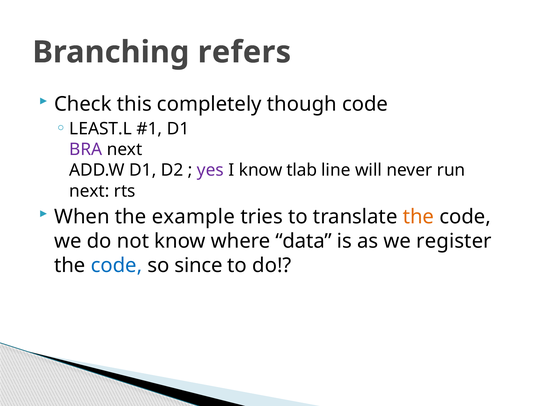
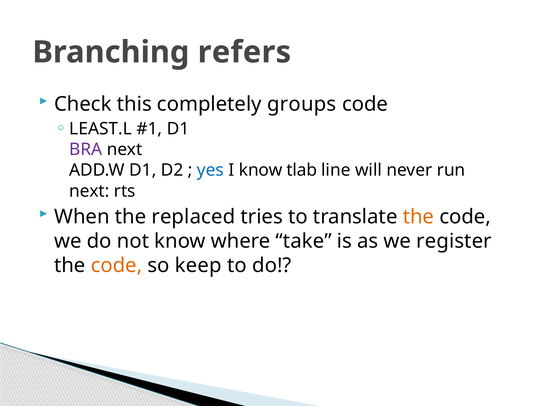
though: though -> groups (302, 104)
yes colour: purple -> blue (210, 170)
example: example -> replaced (193, 217)
data: data -> take (304, 241)
code colour: blue -> orange (116, 266)
since: since -> keep (198, 266)
